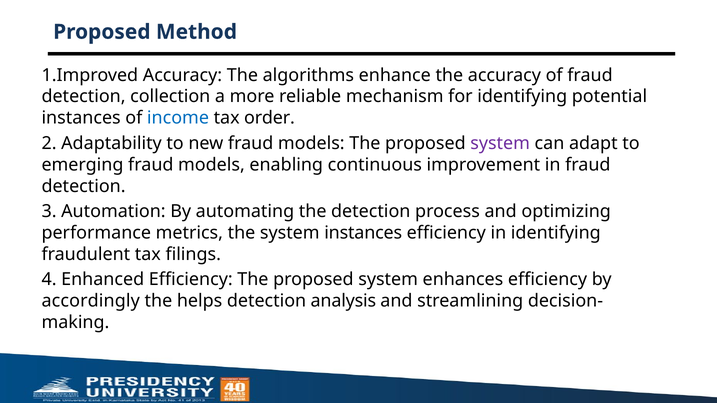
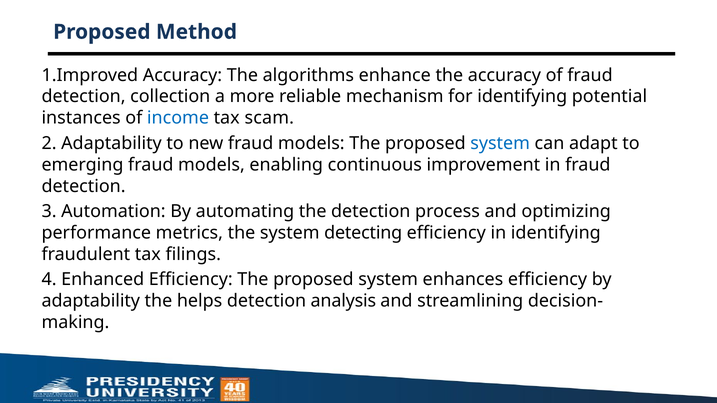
order: order -> scam (269, 118)
system colour: purple -> blue (500, 143)
system instances: instances -> detecting (363, 233)
accordingly: accordingly -> adaptability (91, 301)
